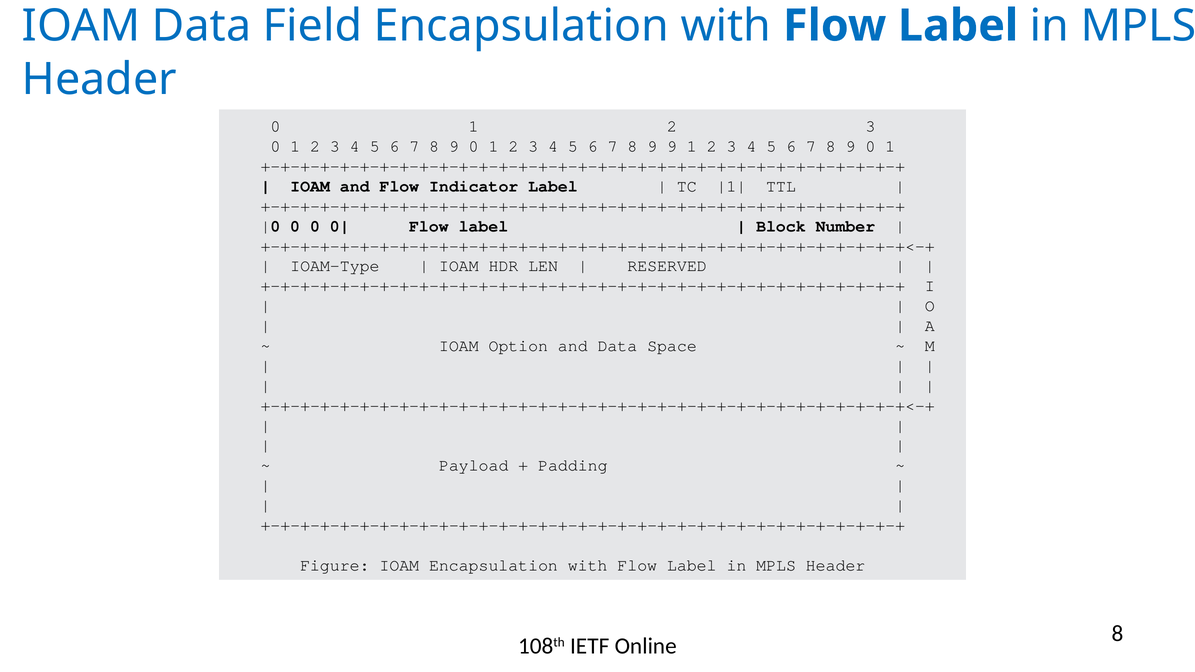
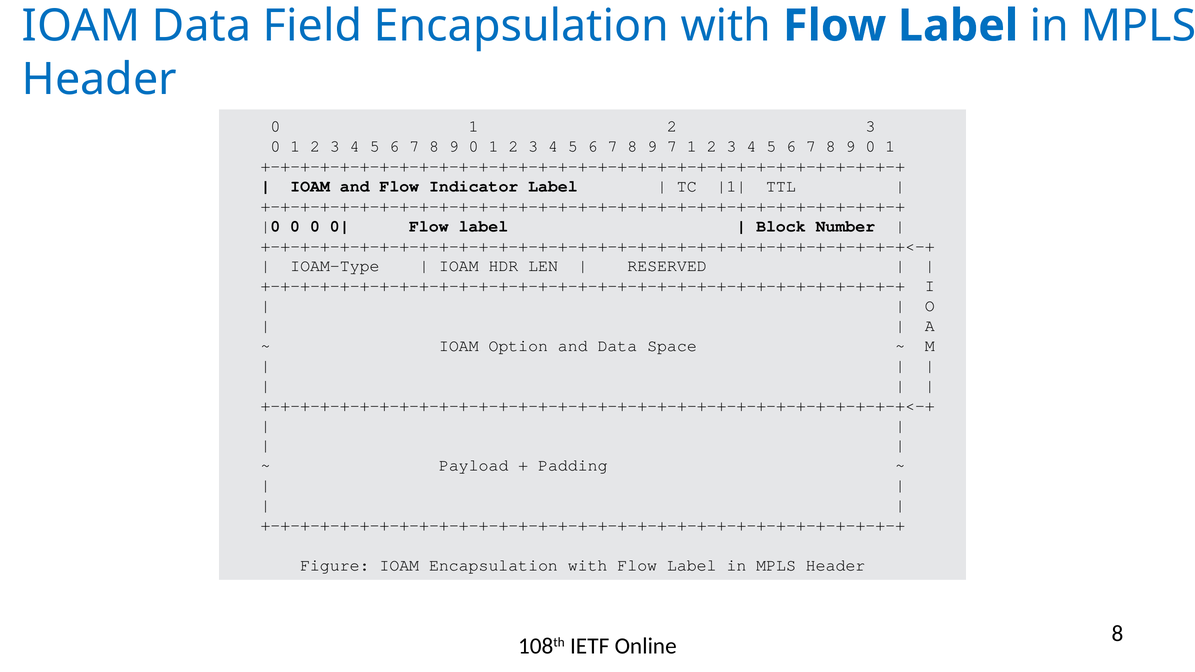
9 9: 9 -> 7 (672, 146)
